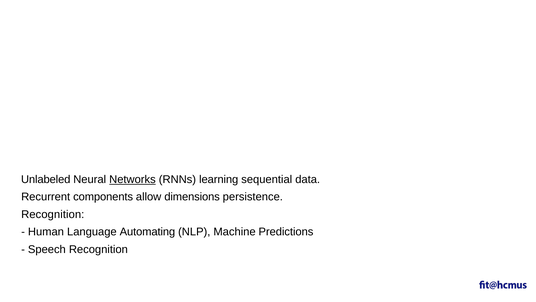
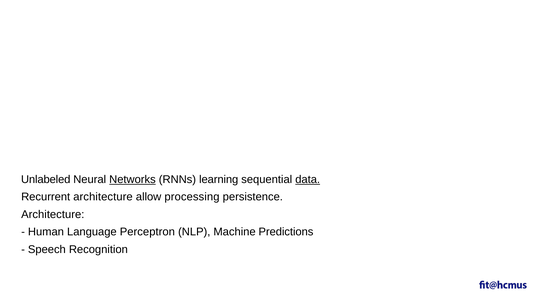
data underline: none -> present (308, 179)
Recurrent components: components -> architecture (103, 197)
dimensions: dimensions -> processing (192, 197)
Recognition: Recognition -> Architecture (53, 214)
Automating: Automating -> Perceptron (147, 232)
